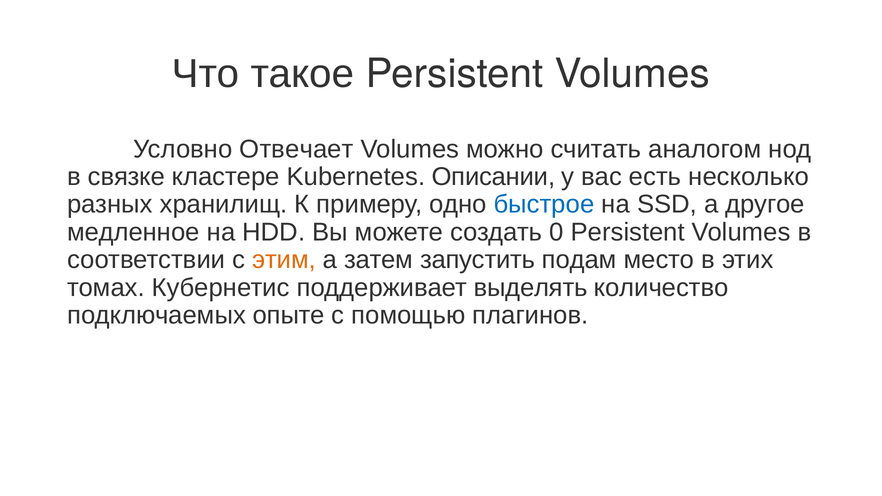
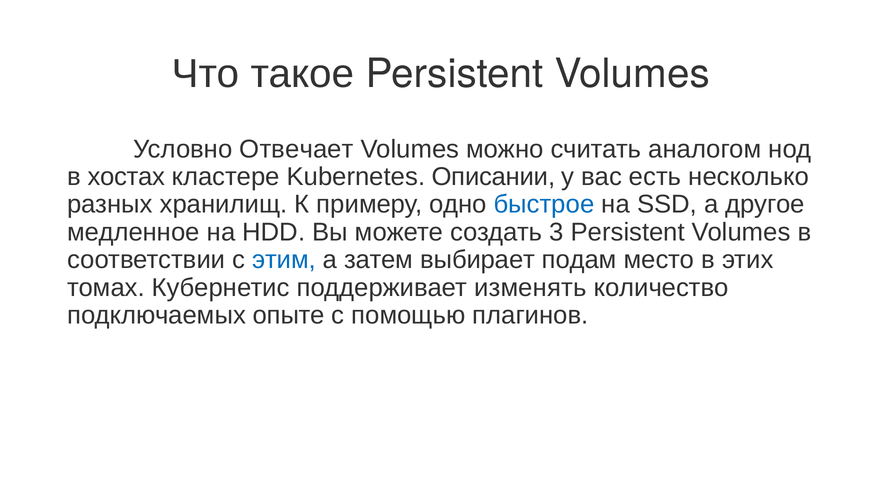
связке: связке -> хостах (126, 177)
0: 0 -> 3 (556, 232)
этим colour: orange -> blue (284, 260)
запустить: запустить -> выбирает (478, 260)
выделять: выделять -> изменять (530, 288)
